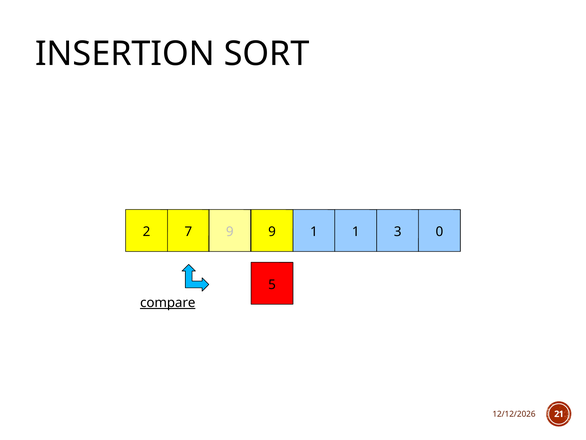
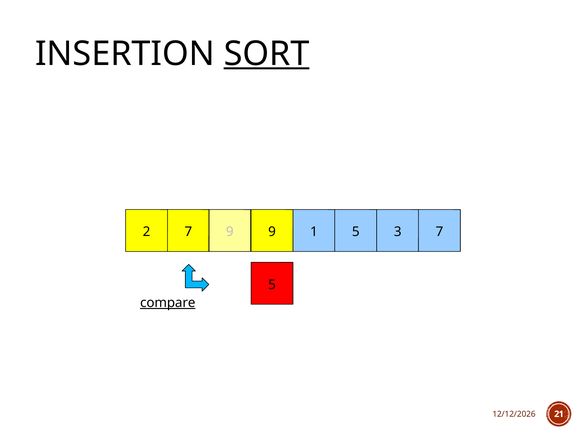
SORT underline: none -> present (267, 54)
1 1: 1 -> 5 (356, 232)
3 0: 0 -> 7 (439, 232)
